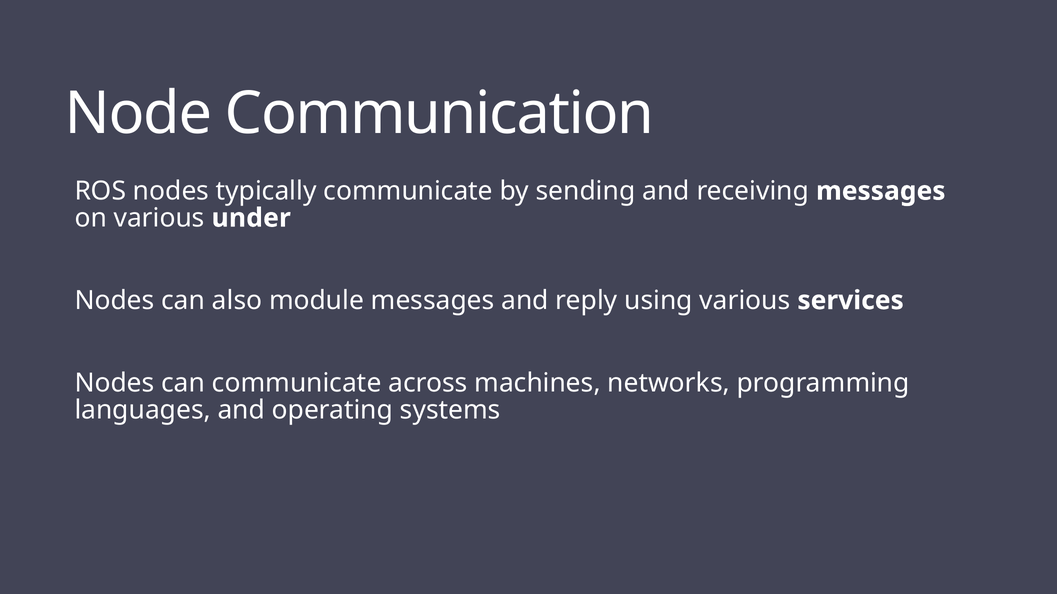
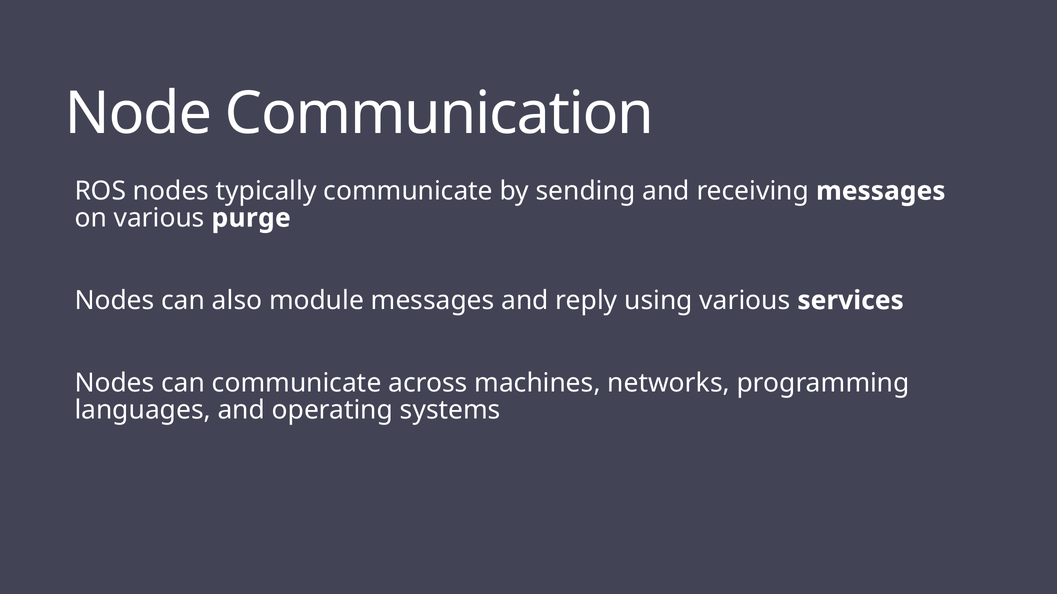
under: under -> purge (251, 218)
